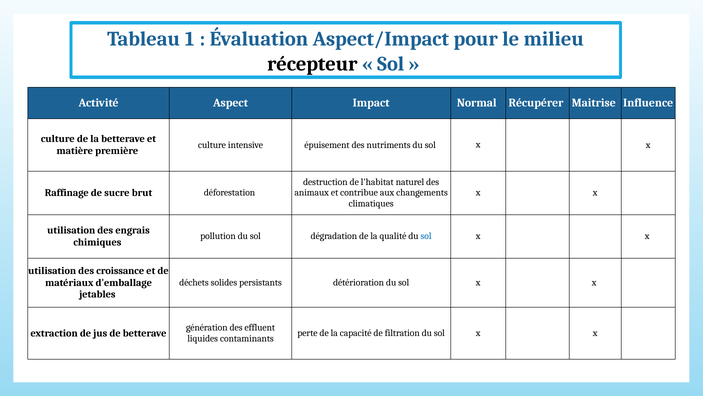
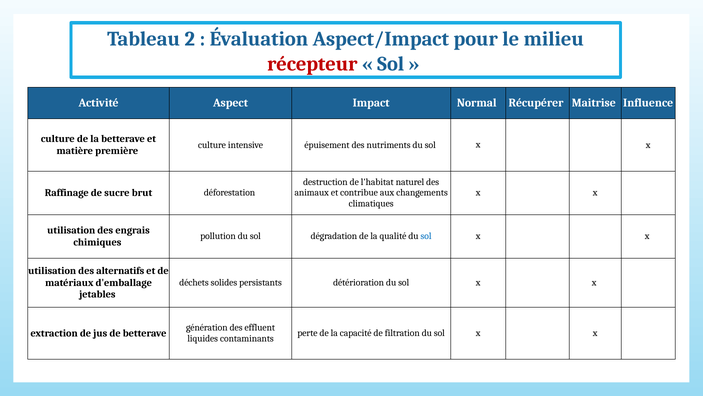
1: 1 -> 2 (190, 39)
récepteur colour: black -> red (312, 64)
croissance: croissance -> alternatifs (120, 270)
